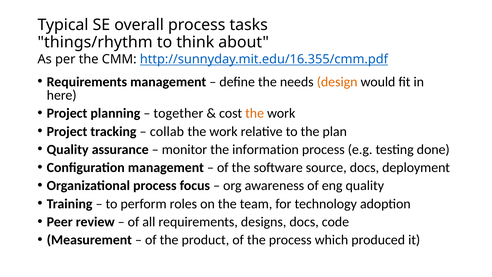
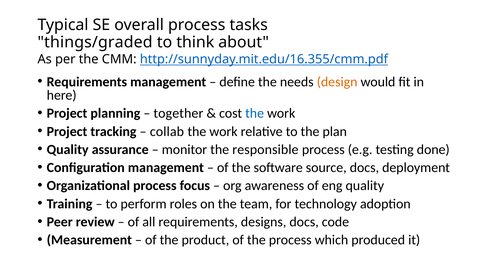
things/rhythm: things/rhythm -> things/graded (95, 42)
the colour: orange -> blue (255, 113)
information: information -> responsible (265, 149)
